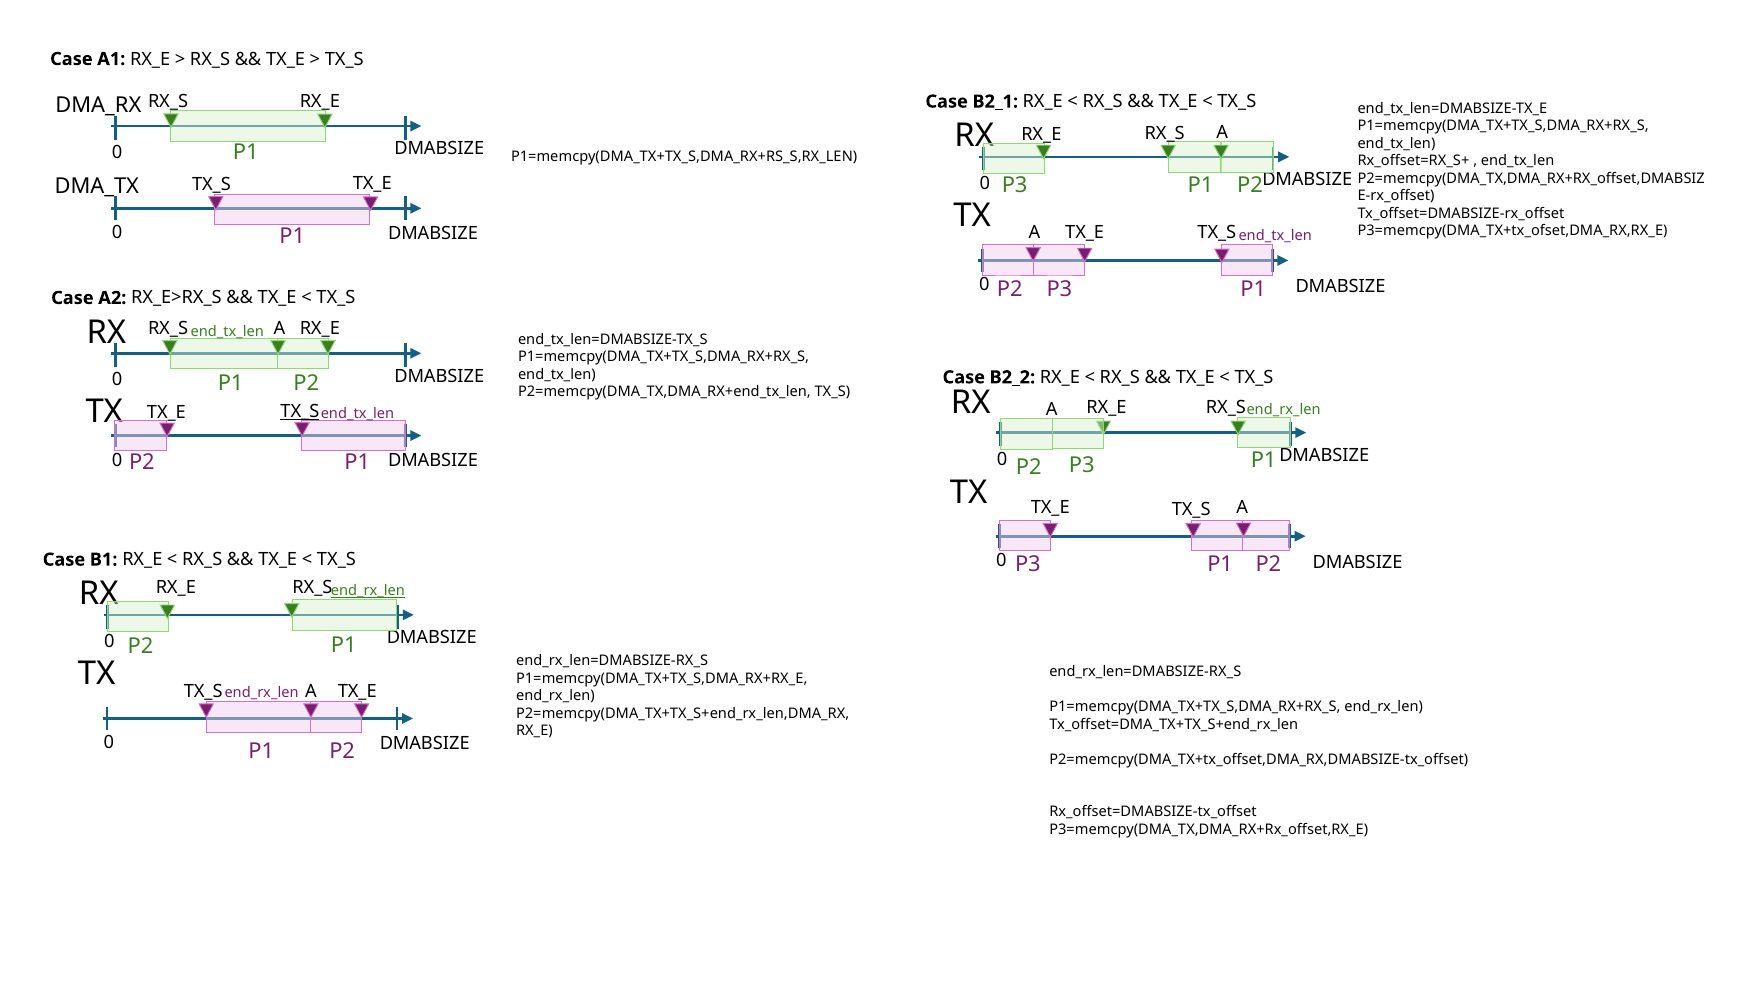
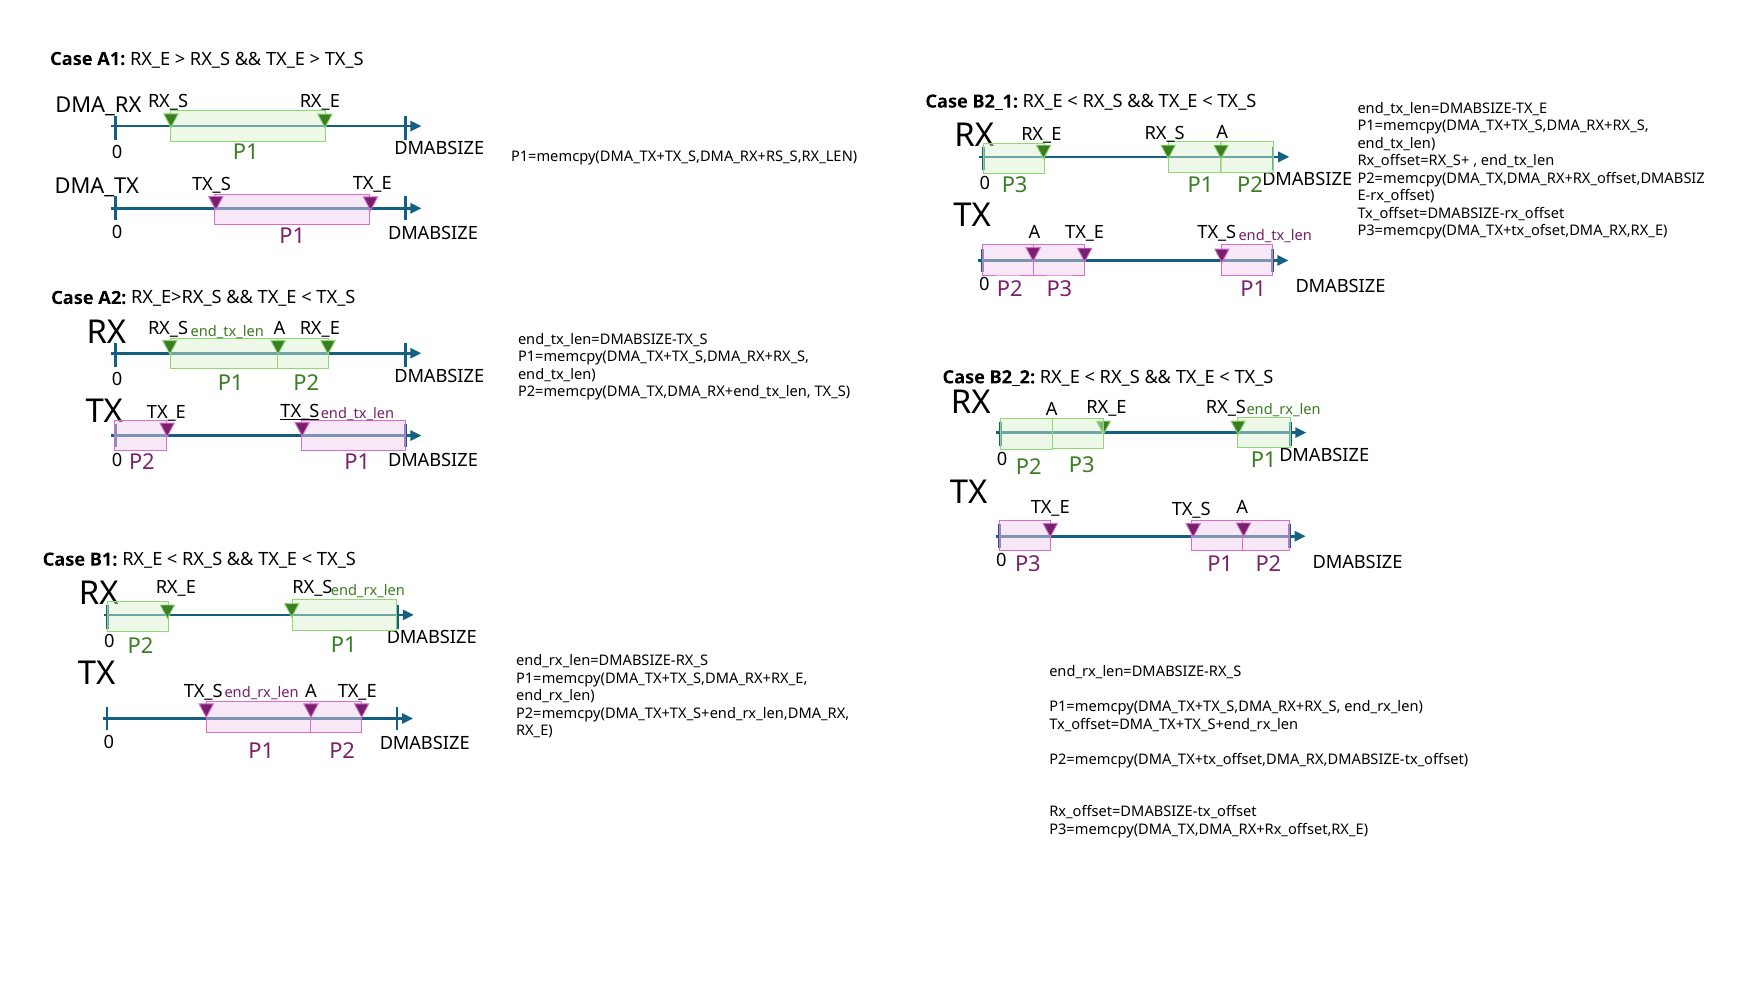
end_rx_len underline: present -> none (368, 591)
